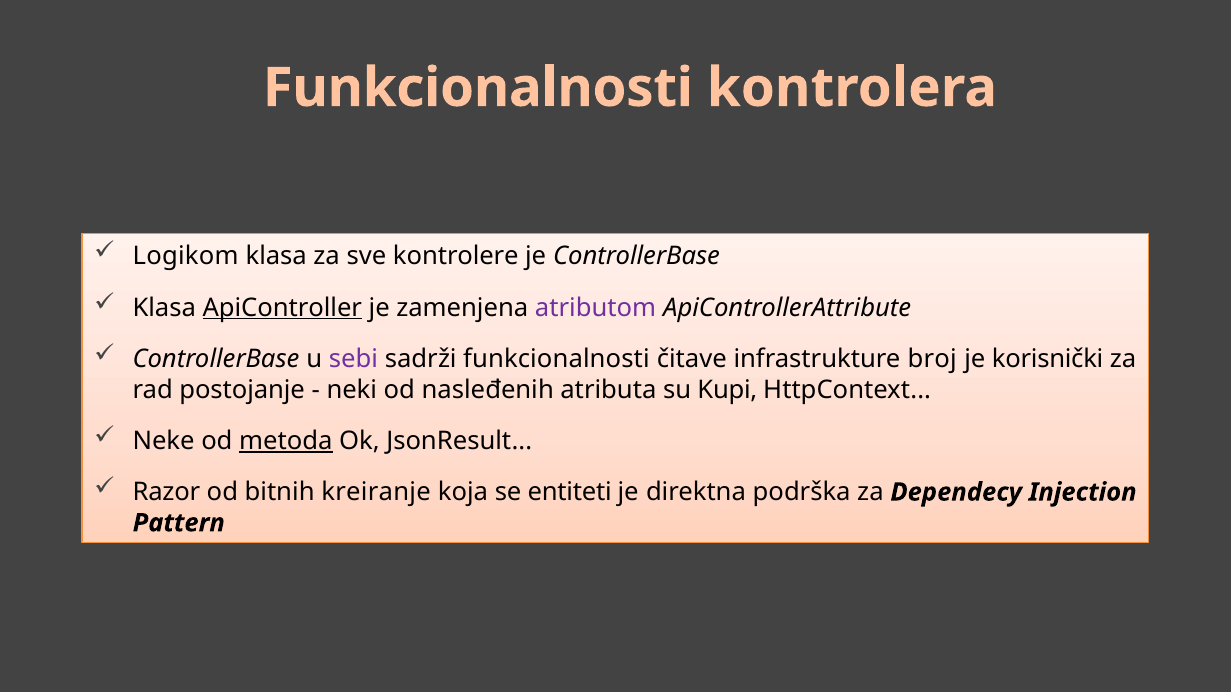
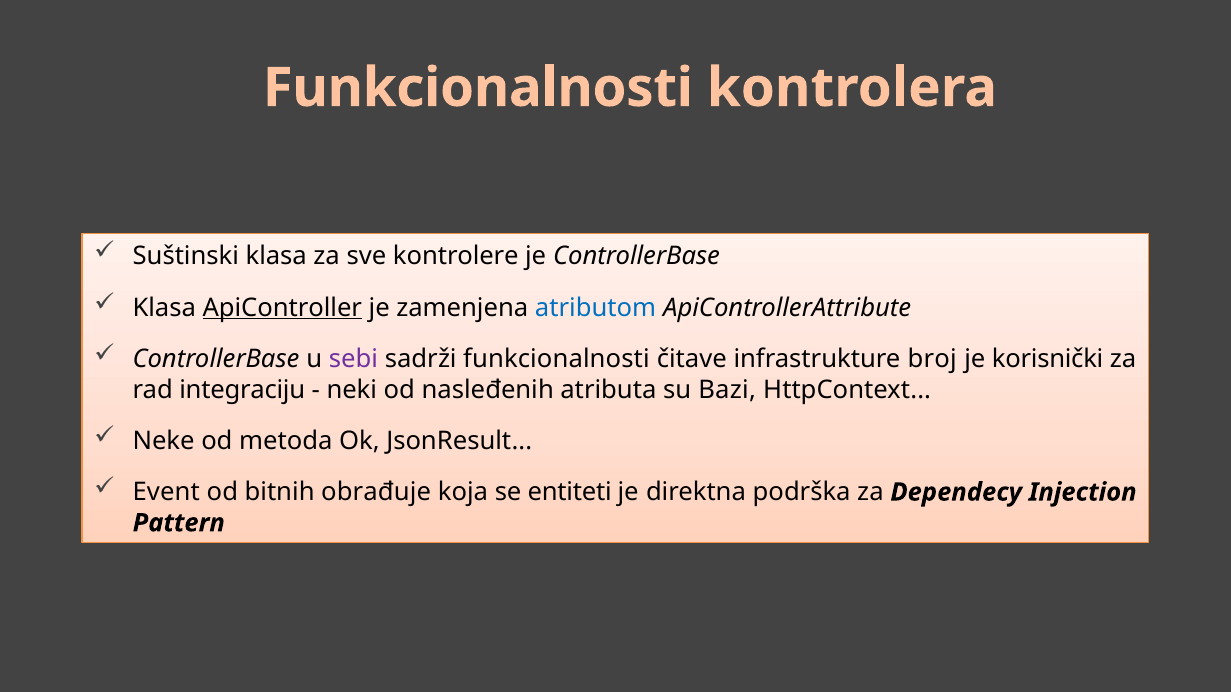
Logikom: Logikom -> Suštinski (186, 257)
atributom colour: purple -> blue (596, 308)
postojanje: postojanje -> integraciju (242, 390)
Kupi: Kupi -> Bazi (727, 390)
metoda underline: present -> none (286, 441)
Razor: Razor -> Event (166, 492)
kreiranje: kreiranje -> obrađuje (376, 492)
